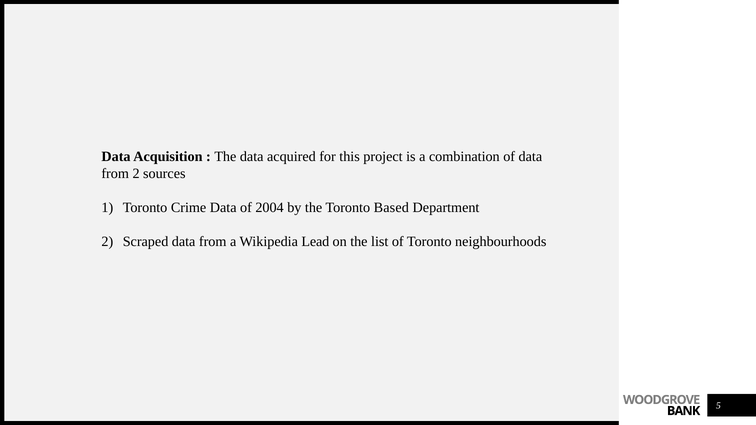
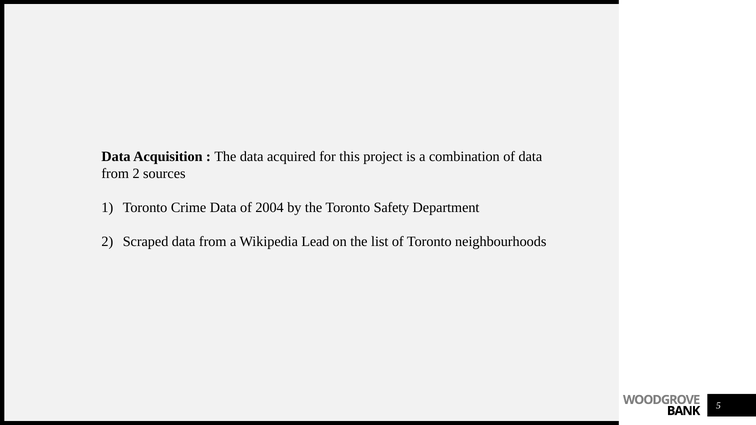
Based: Based -> Safety (391, 208)
